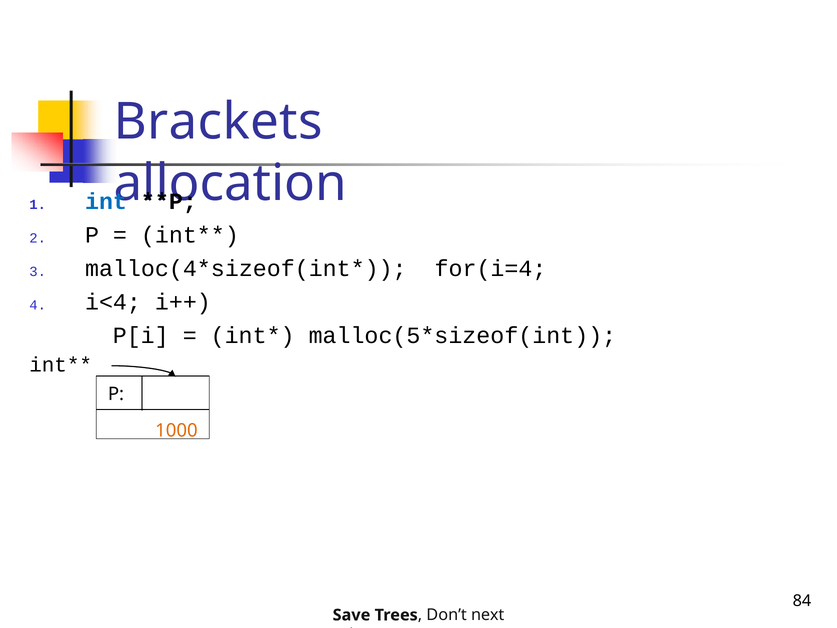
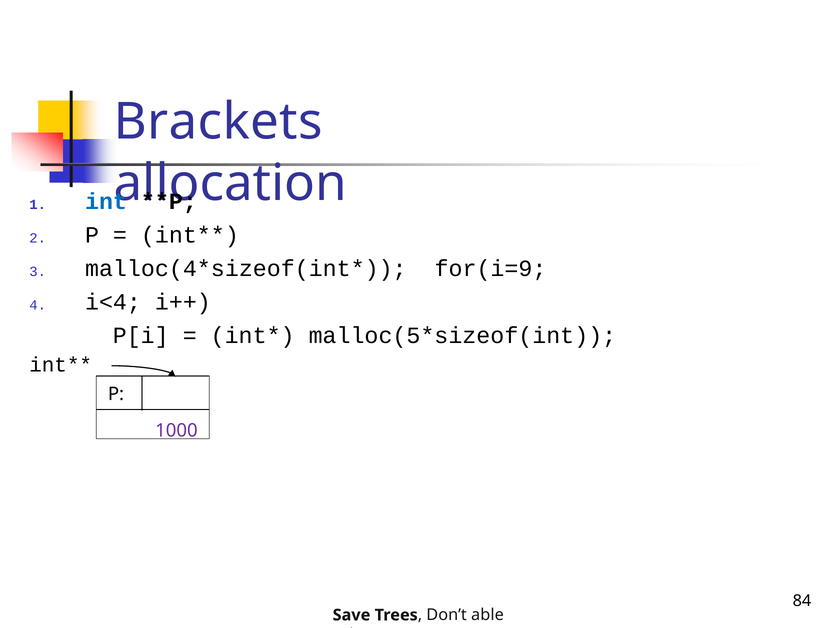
for(i=4: for(i=4 -> for(i=9 (490, 269)
1000 colour: orange -> purple (176, 430)
next: next -> able (488, 615)
